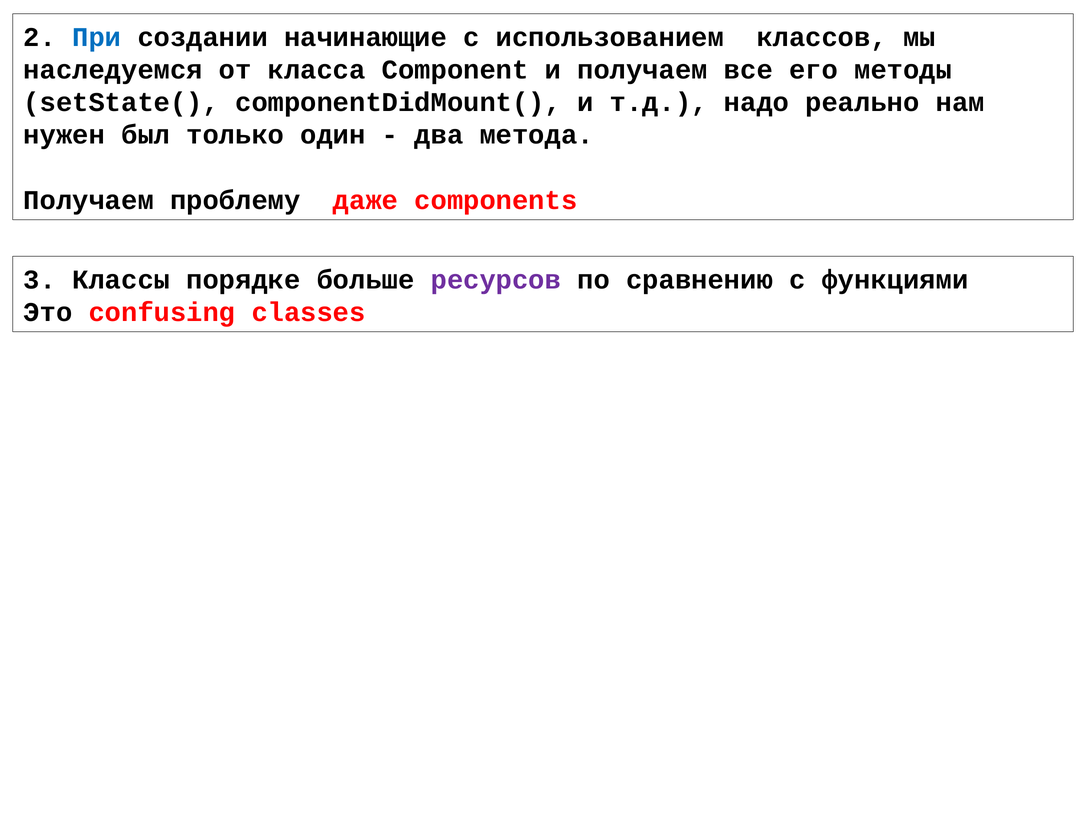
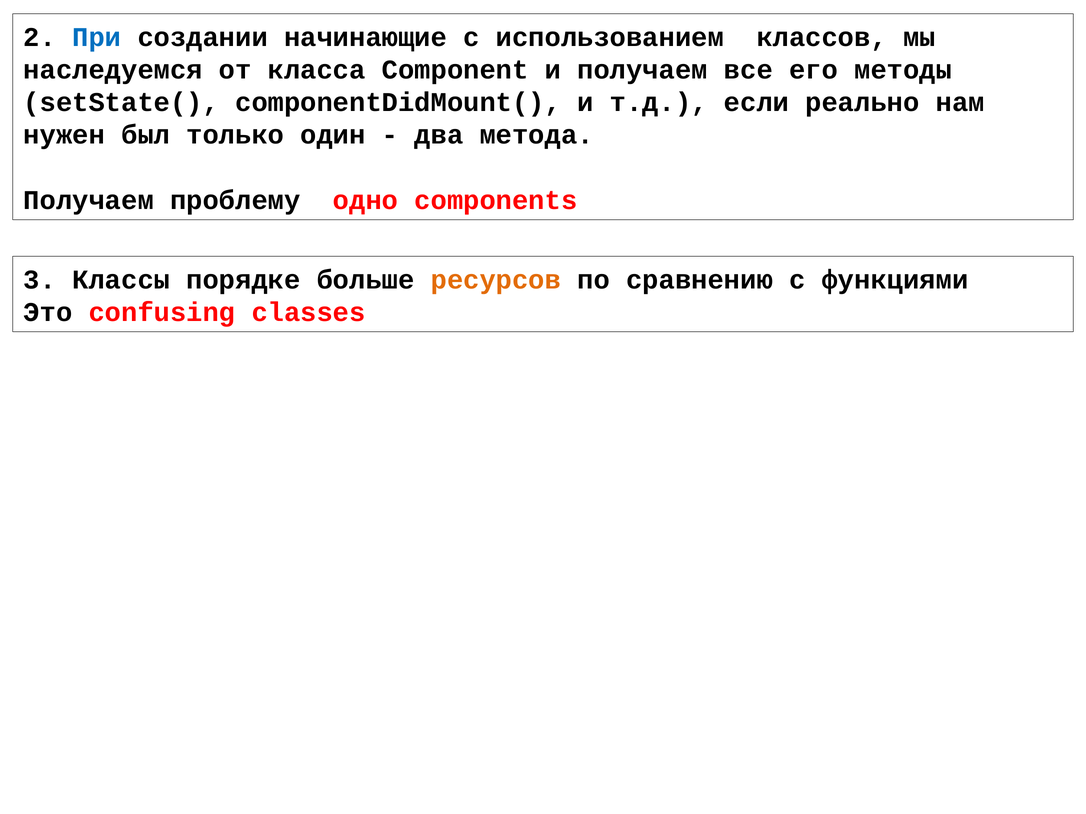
надо: надо -> если (757, 103)
даже: даже -> одно (366, 200)
ресурсов colour: purple -> orange (496, 280)
